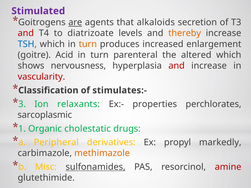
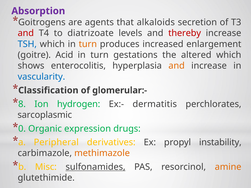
Stimulated: Stimulated -> Absorption (38, 11)
are underline: present -> none (75, 22)
thereby colour: orange -> red (185, 33)
parenteral: parenteral -> gestations (135, 55)
nervousness: nervousness -> enterocolitis (78, 66)
and colour: red -> orange (177, 66)
vascularity colour: red -> blue (41, 77)
stimulates:-: stimulates:- -> glomerular:- (120, 90)
3: 3 -> 8 (22, 104)
relaxants: relaxants -> hydrogen (79, 104)
properties: properties -> dermatitis (155, 104)
1: 1 -> 0 (22, 129)
cholestatic: cholestatic -> expression (88, 129)
markedly: markedly -> instability (220, 143)
amine colour: red -> orange (228, 167)
